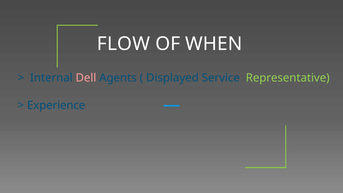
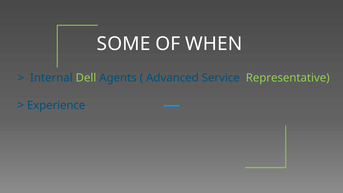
FLOW: FLOW -> SOME (124, 44)
Dell colour: pink -> light green (86, 78)
Displayed: Displayed -> Advanced (172, 78)
